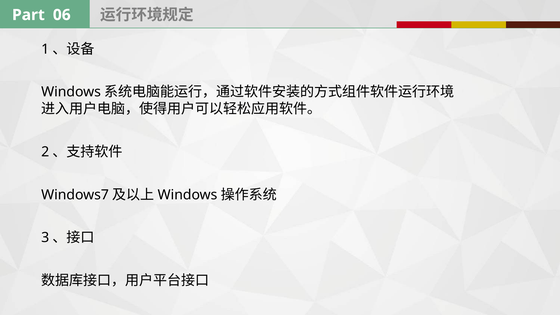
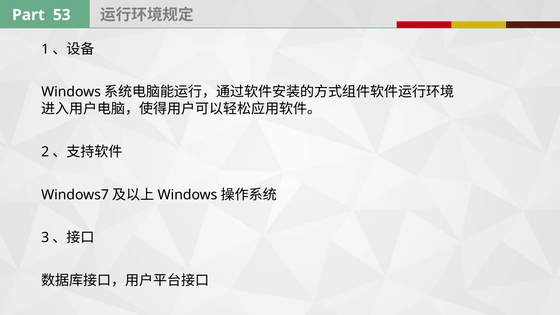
06: 06 -> 53 (62, 15)
